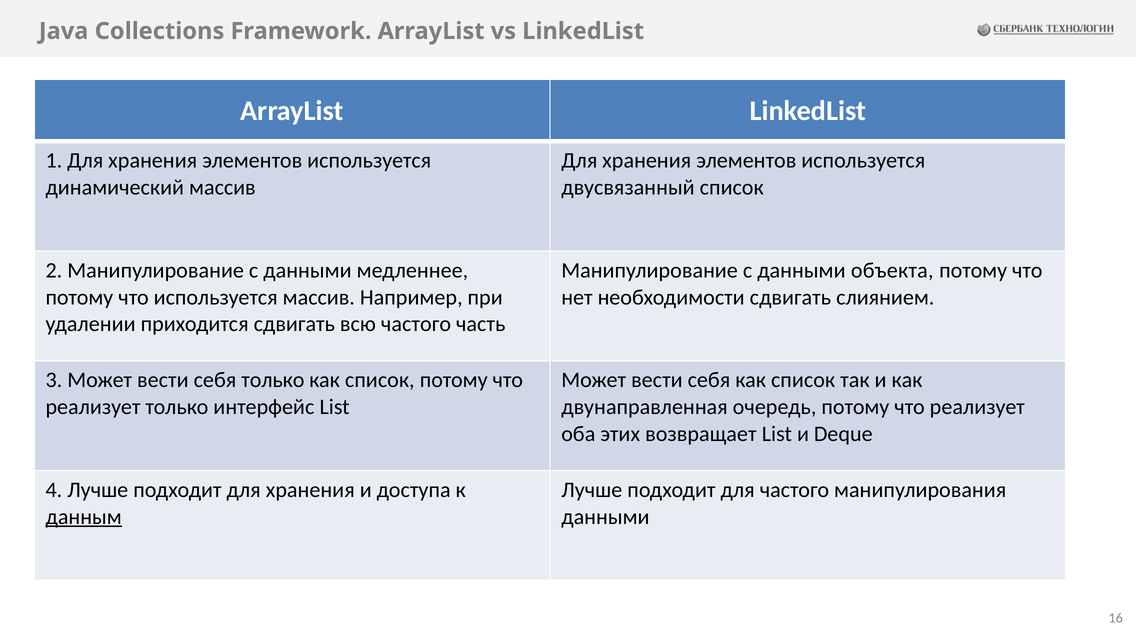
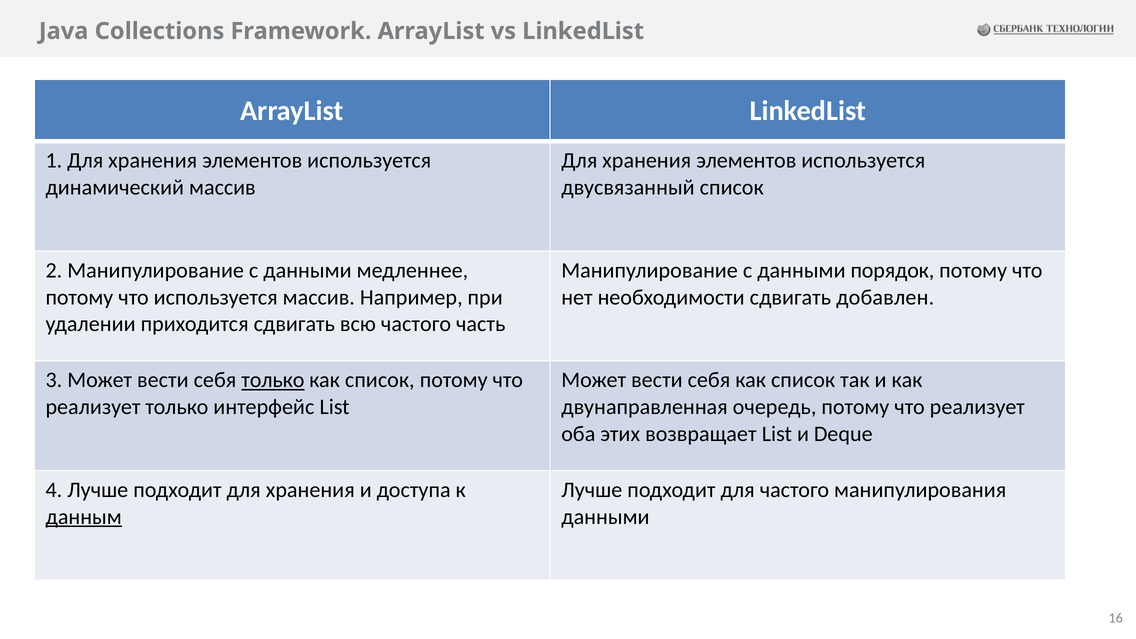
объекта: объекта -> порядок (892, 270)
слиянием: слиянием -> добавлен (885, 297)
только underline: none -> present (273, 380)
